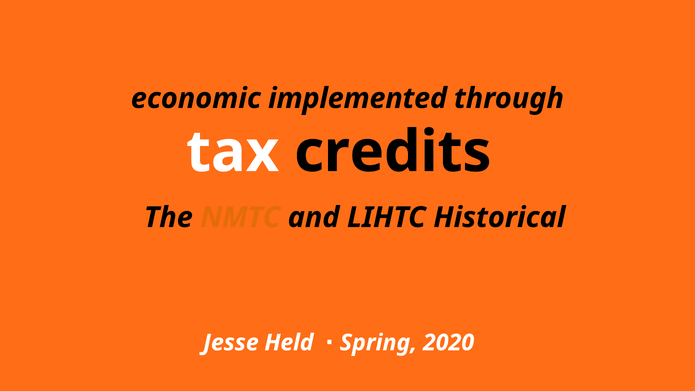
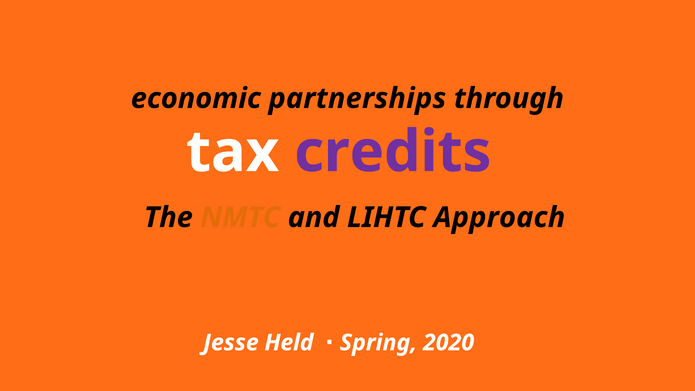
implemented: implemented -> partnerships (357, 98)
credits colour: black -> purple (393, 152)
Historical: Historical -> Approach (499, 217)
